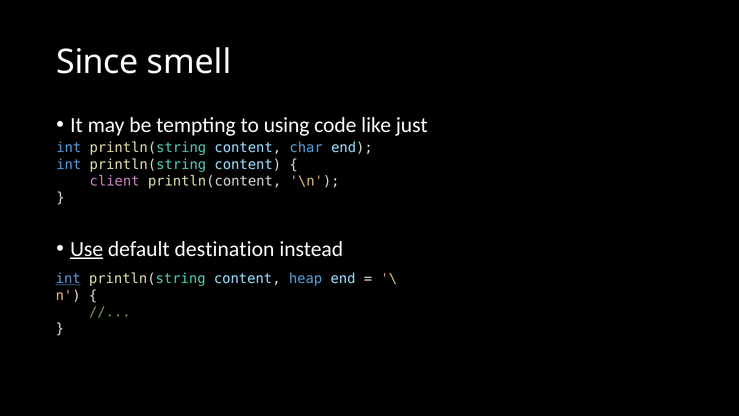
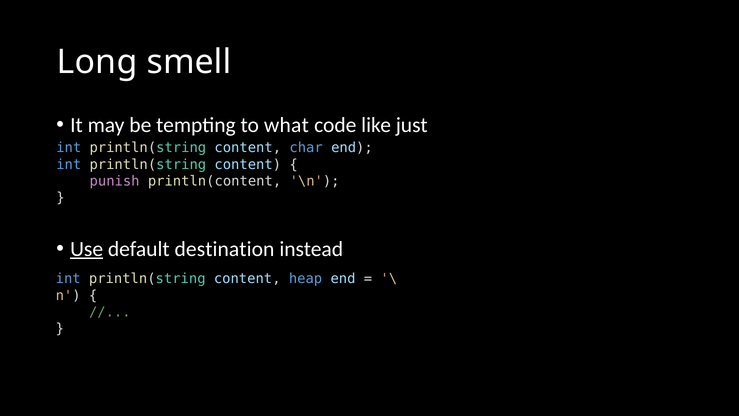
Since: Since -> Long (97, 62)
using: using -> what (286, 125)
client: client -> punish (115, 181)
int underline: present -> none (68, 279)
